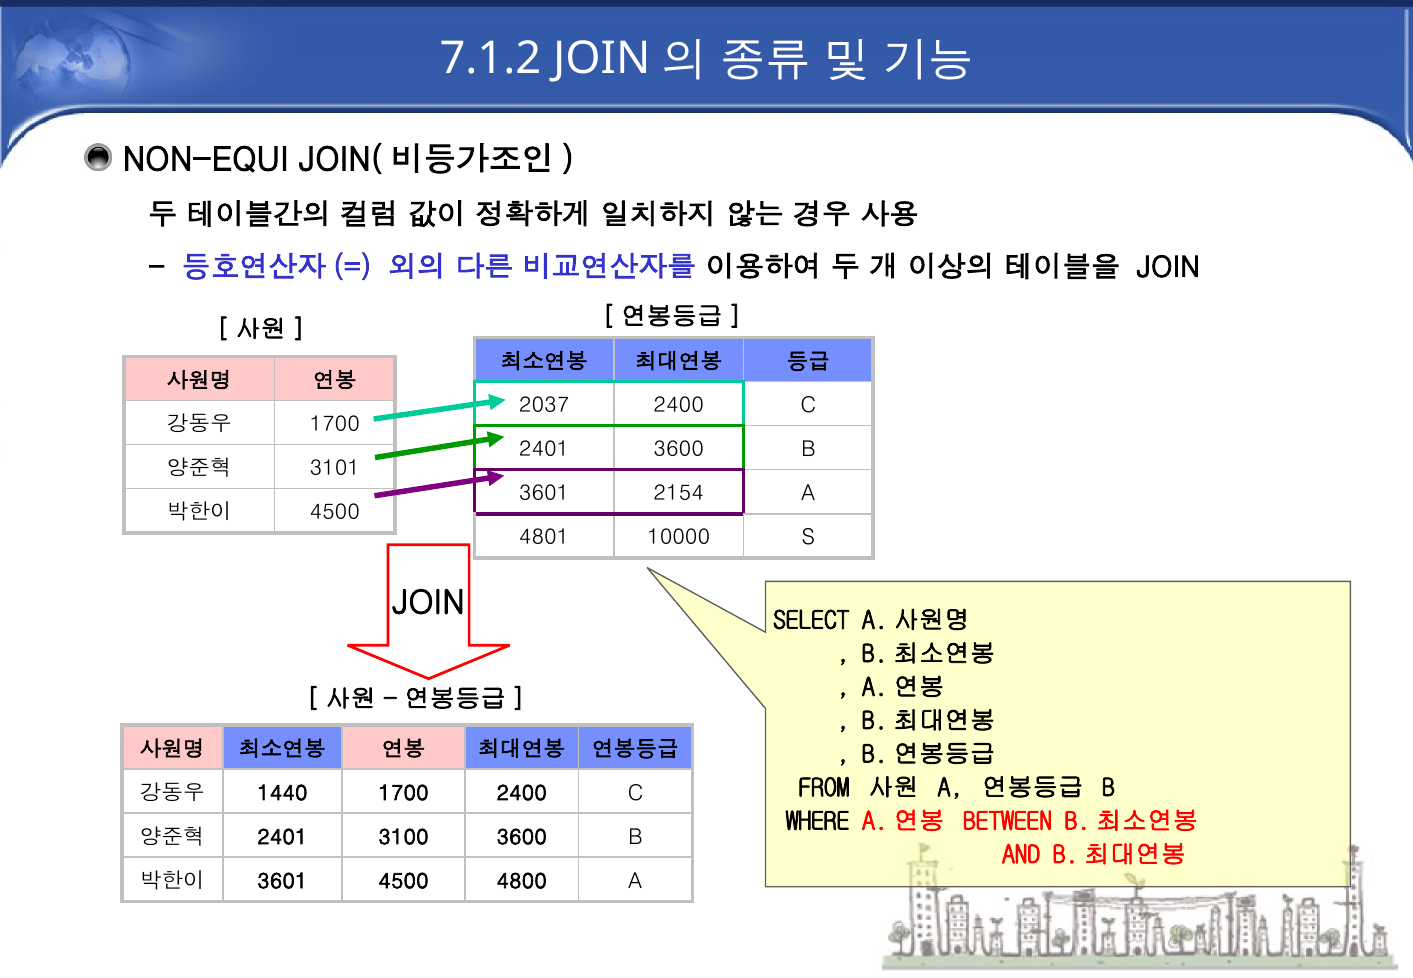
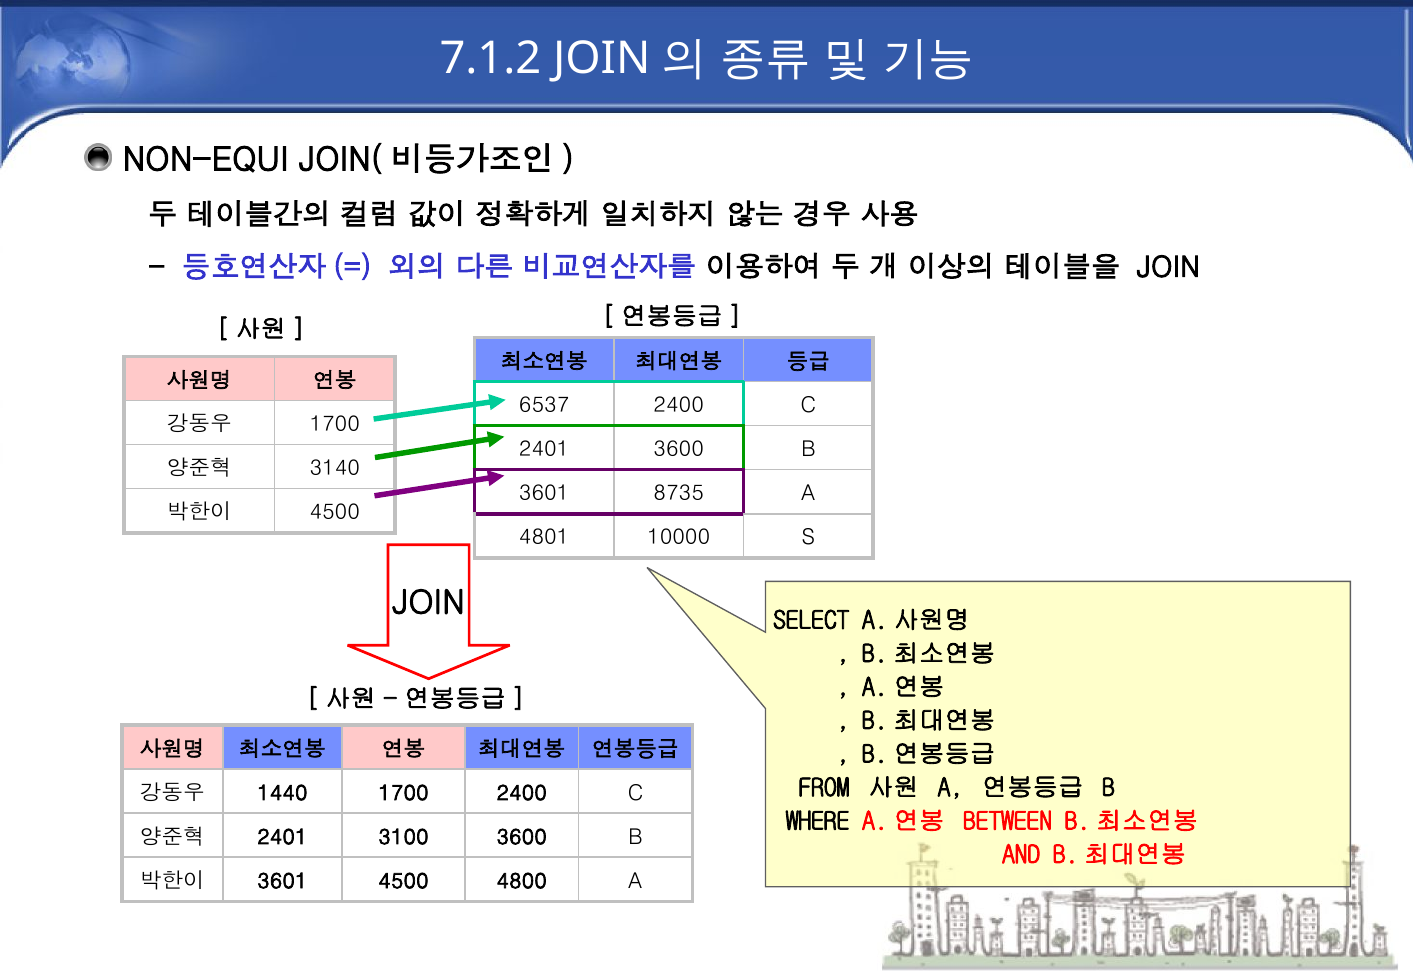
2037: 2037 -> 6537 (544, 406)
3101: 3101 -> 3140 (335, 469)
2154: 2154 -> 8735 (679, 494)
